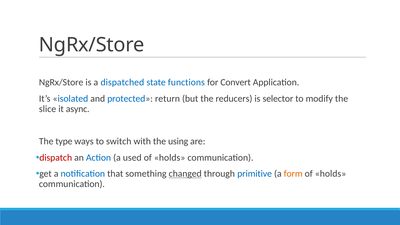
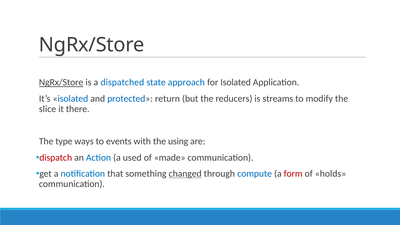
NgRx/Store underline: none -> present (61, 83)
functions: functions -> approach (186, 83)
for Convert: Convert -> Isolated (236, 83)
selector: selector -> streams (278, 99)
async: async -> there (78, 109)
switch: switch -> events (119, 141)
holds: holds -> made (170, 158)
primitive: primitive -> compute (255, 174)
form colour: orange -> red (293, 174)
